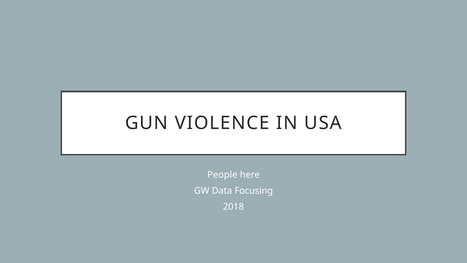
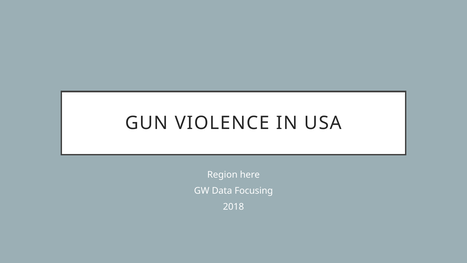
People: People -> Region (222, 175)
